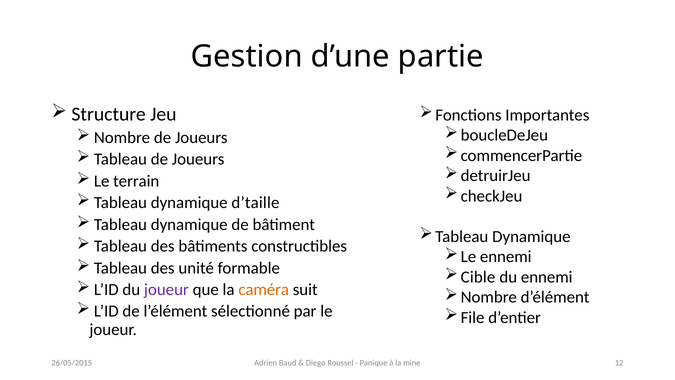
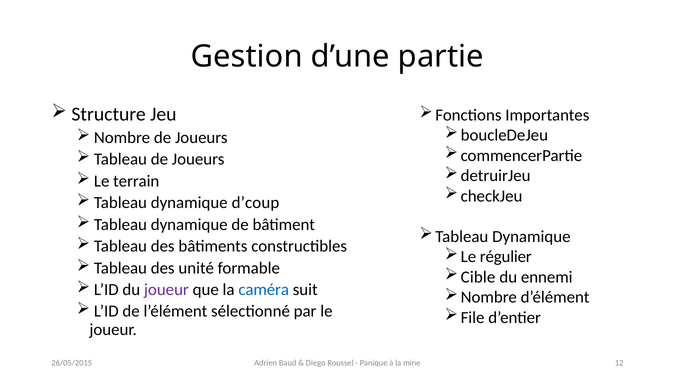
d’taille: d’taille -> d’coup (255, 203)
Le ennemi: ennemi -> régulier (506, 257)
caméra colour: orange -> blue (264, 289)
